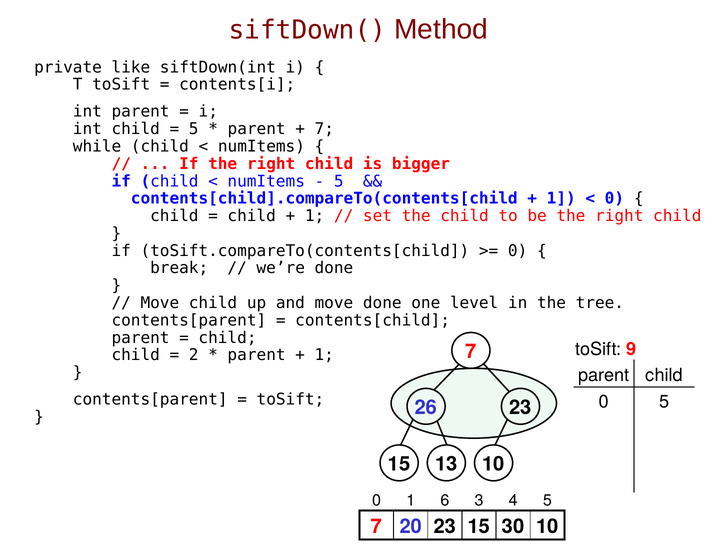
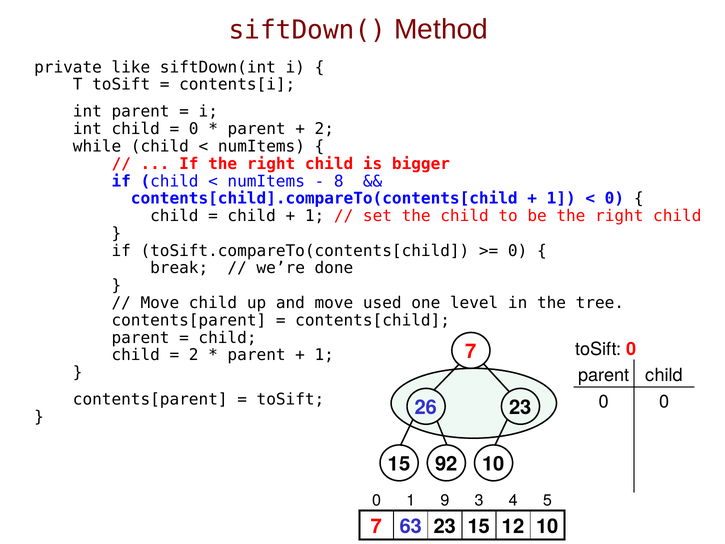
5: 5 -> 0 (194, 129)
7: 7 -> 2 (324, 129)
5: 5 -> 8 (339, 181)
move done: done -> used (382, 303)
toSift 9: 9 -> 0 (631, 349)
0 5: 5 -> 0 (664, 401)
13: 13 -> 92 (446, 464)
6: 6 -> 9 (445, 500)
20: 20 -> 63 (411, 526)
30: 30 -> 12 (513, 526)
